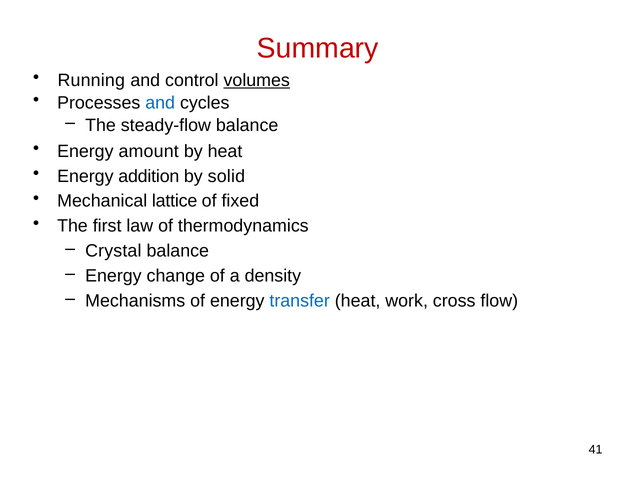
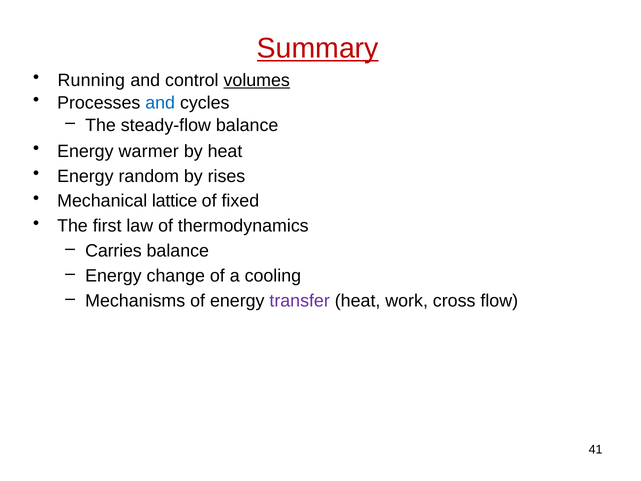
Summary underline: none -> present (318, 48)
amount: amount -> warmer (149, 151)
addition: addition -> random (149, 176)
solid: solid -> rises (226, 176)
Crystal: Crystal -> Carries (113, 251)
density: density -> cooling (273, 276)
transfer colour: blue -> purple (300, 301)
